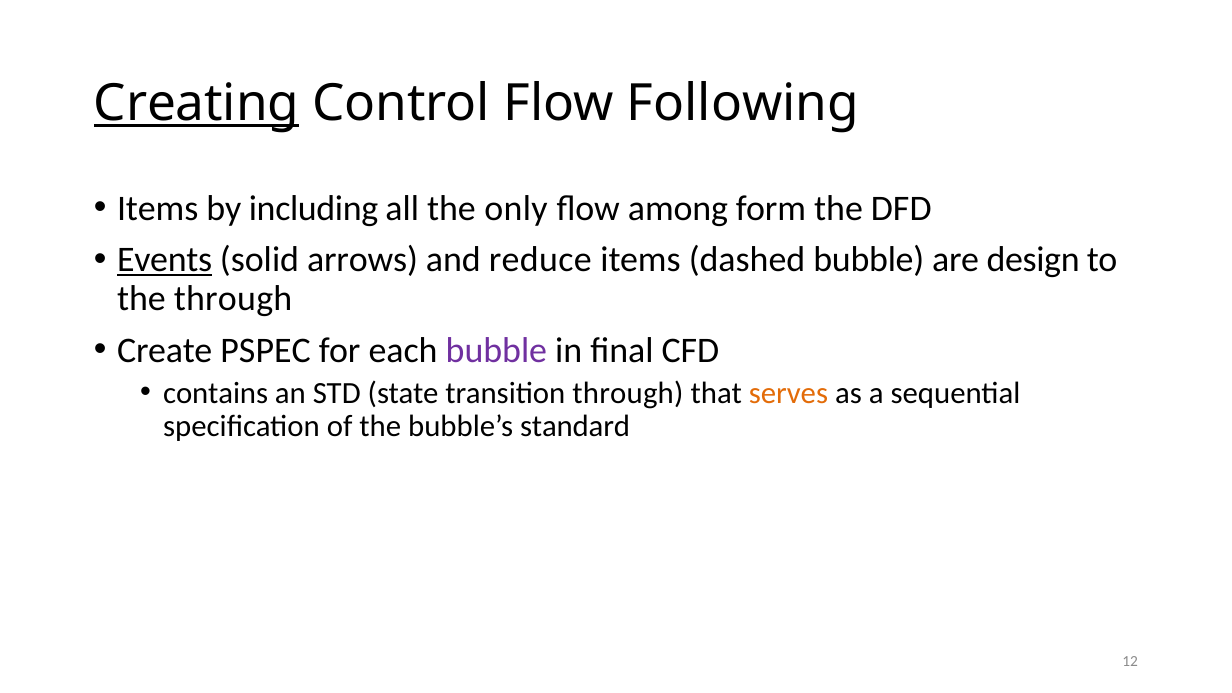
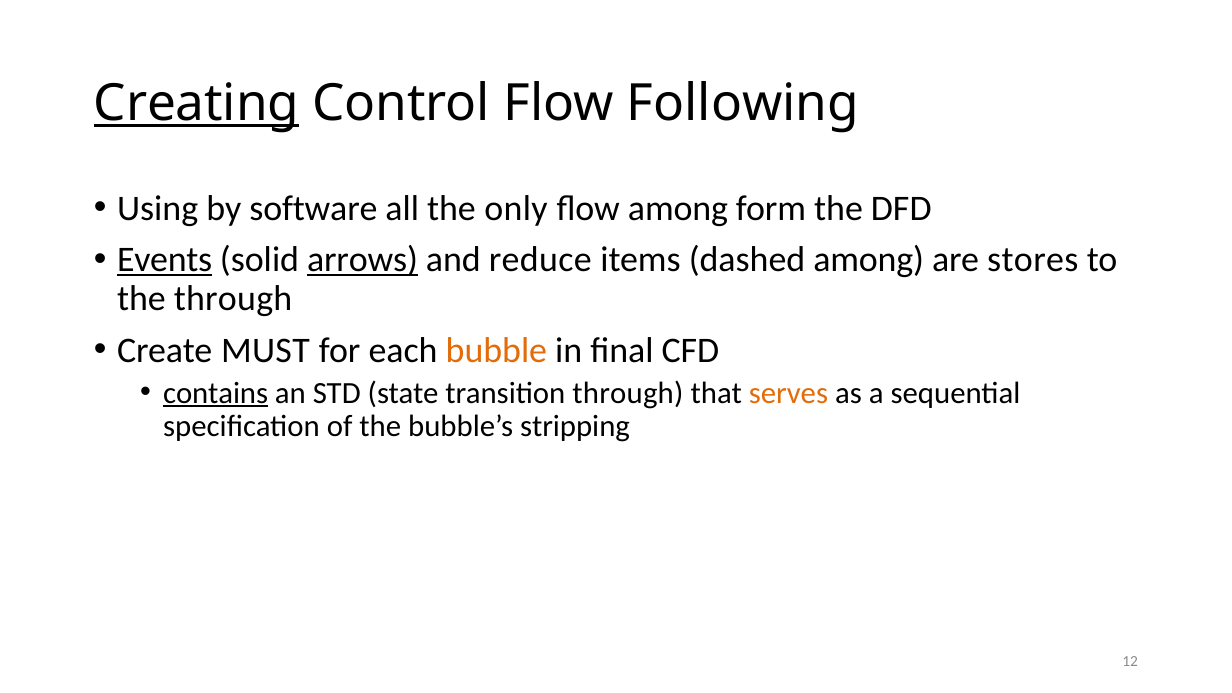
Items: Items -> Using (158, 208)
including: including -> software (313, 208)
arrows underline: none -> present (362, 260)
dashed bubble: bubble -> among (869, 260)
design: design -> stores (1033, 260)
PSPEC: PSPEC -> MUST (265, 350)
bubble colour: purple -> orange (496, 350)
contains underline: none -> present (216, 393)
standard: standard -> stripping (575, 426)
